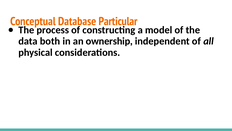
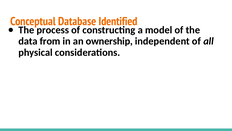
Particular: Particular -> Identified (118, 21)
both: both -> from (50, 41)
